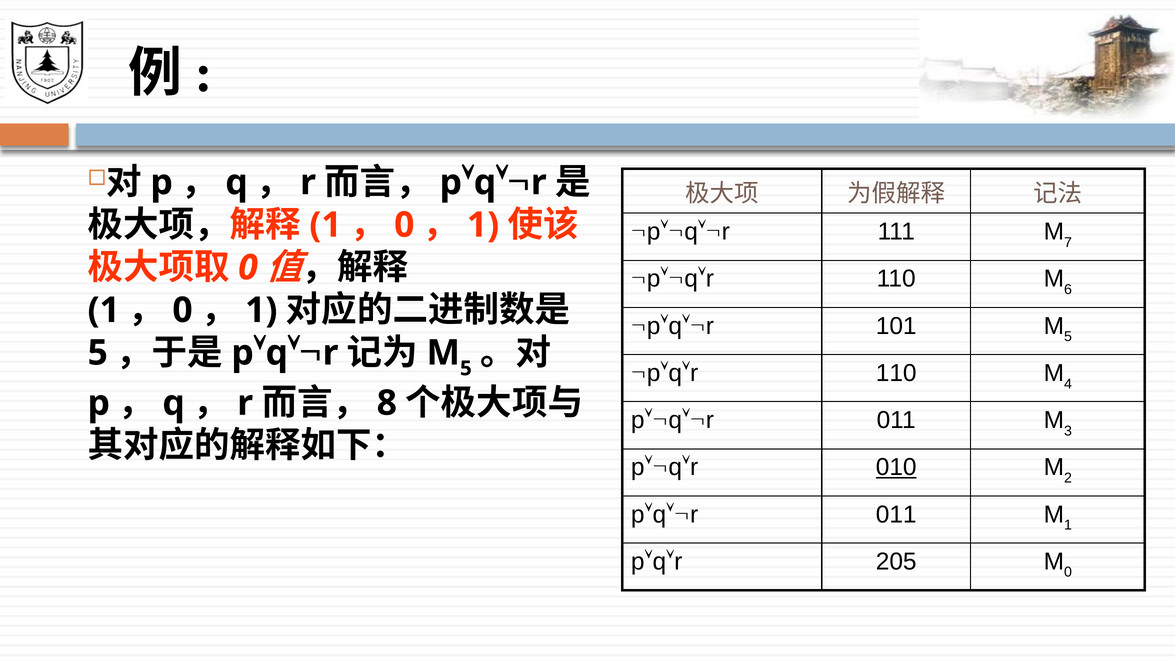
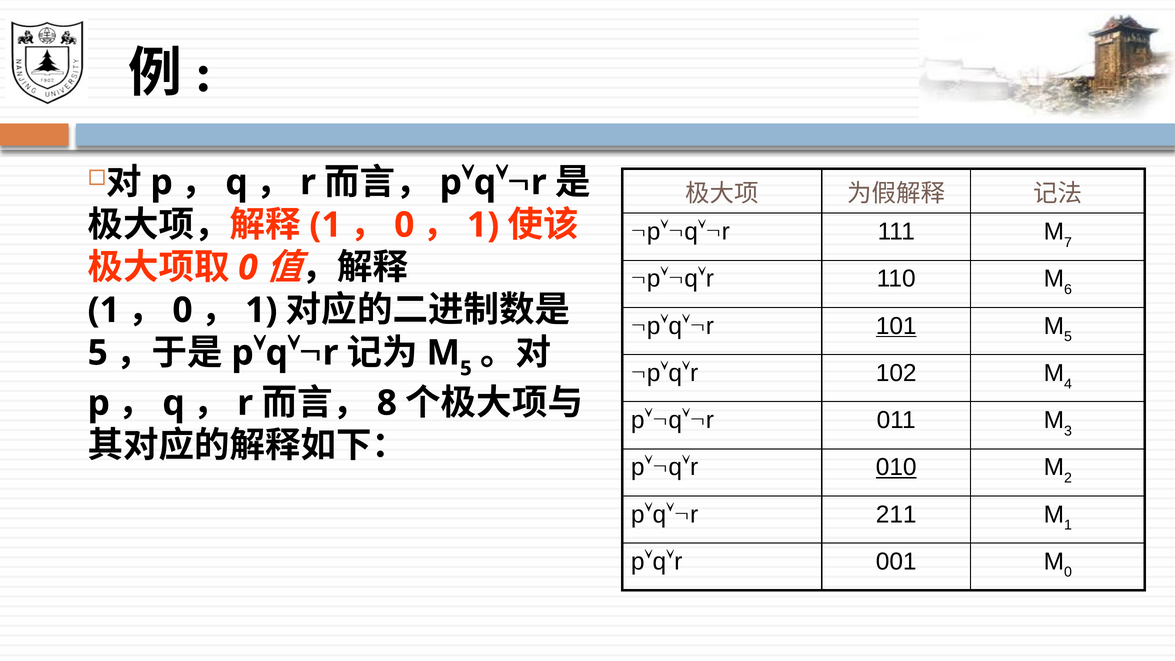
101 underline: none -> present (896, 326)
110: 110 -> 102 (896, 373)
011: 011 -> 211 (896, 514)
205: 205 -> 001 (896, 561)
